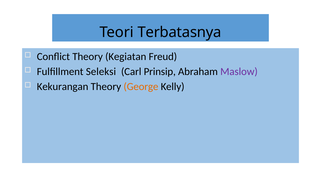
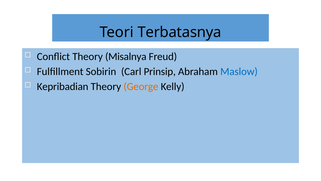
Kegiatan: Kegiatan -> Misalnya (126, 56)
Seleksi: Seleksi -> Sobirin (101, 71)
Maslow colour: purple -> blue (239, 71)
Kekurangan: Kekurangan -> Kepribadian (63, 86)
